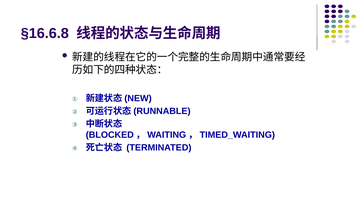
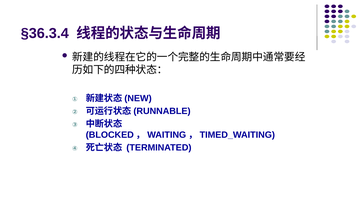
§16.6.8: §16.6.8 -> §36.3.4 (45, 33)
